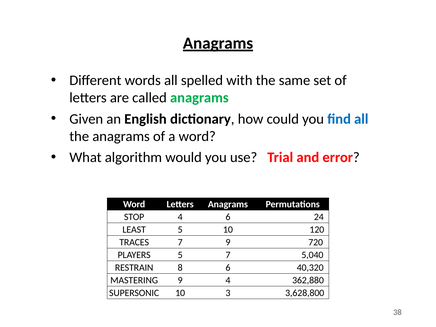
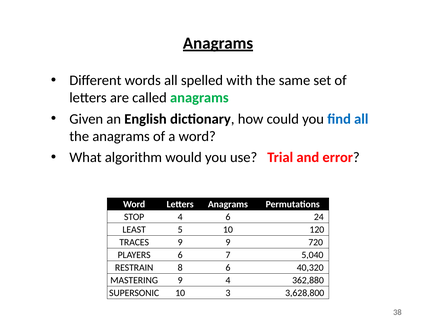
TRACES 7: 7 -> 9 (180, 242)
PLAYERS 5: 5 -> 6 (180, 255)
